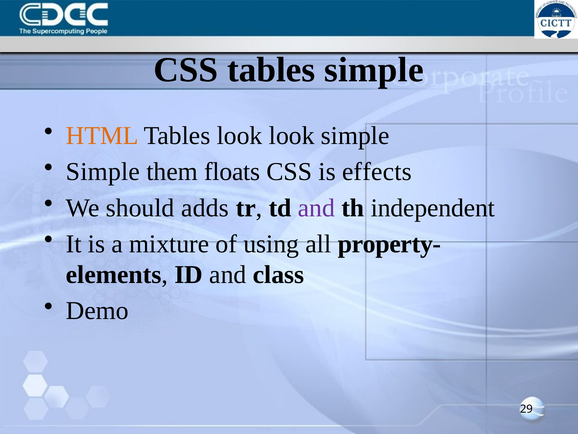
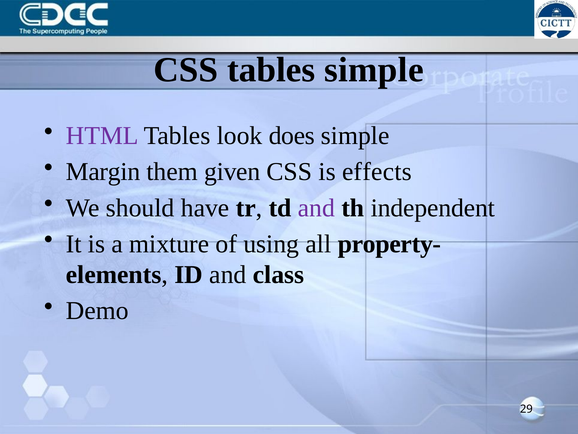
HTML colour: orange -> purple (102, 136)
look look: look -> does (292, 136)
Simple: Simple -> Margin (103, 172)
floats: floats -> given (232, 172)
adds: adds -> have (205, 208)
